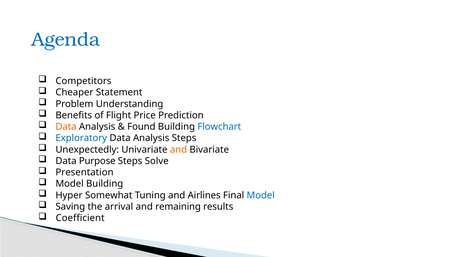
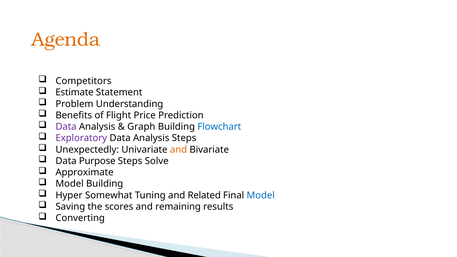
Agenda colour: blue -> orange (66, 39)
Cheaper: Cheaper -> Estimate (74, 92)
Data colour: orange -> purple (66, 127)
Found: Found -> Graph (141, 127)
Exploratory colour: blue -> purple (81, 138)
Presentation: Presentation -> Approximate (85, 172)
Airlines: Airlines -> Related (204, 195)
arrival: arrival -> scores (119, 207)
Coefficient: Coefficient -> Converting (80, 218)
